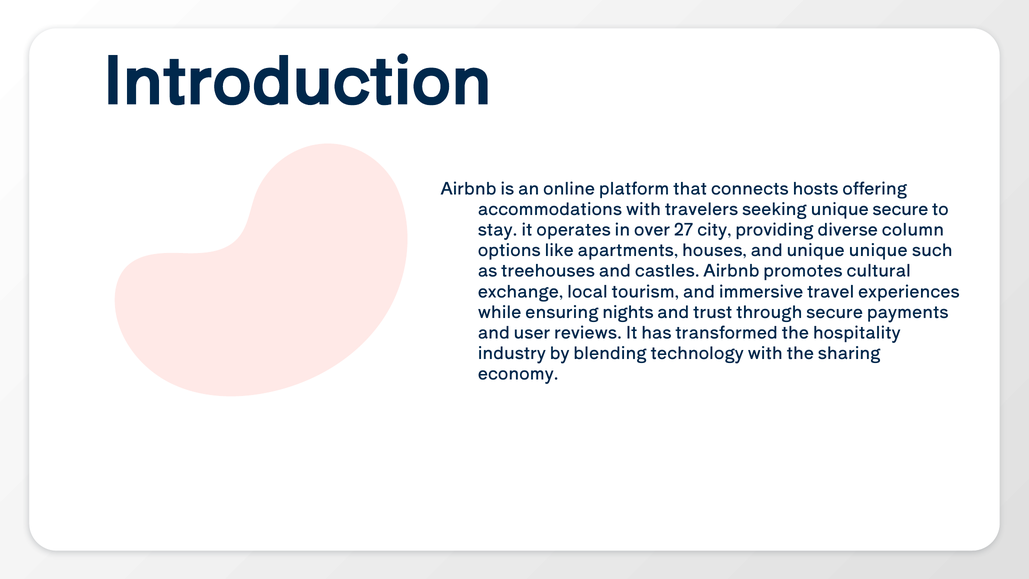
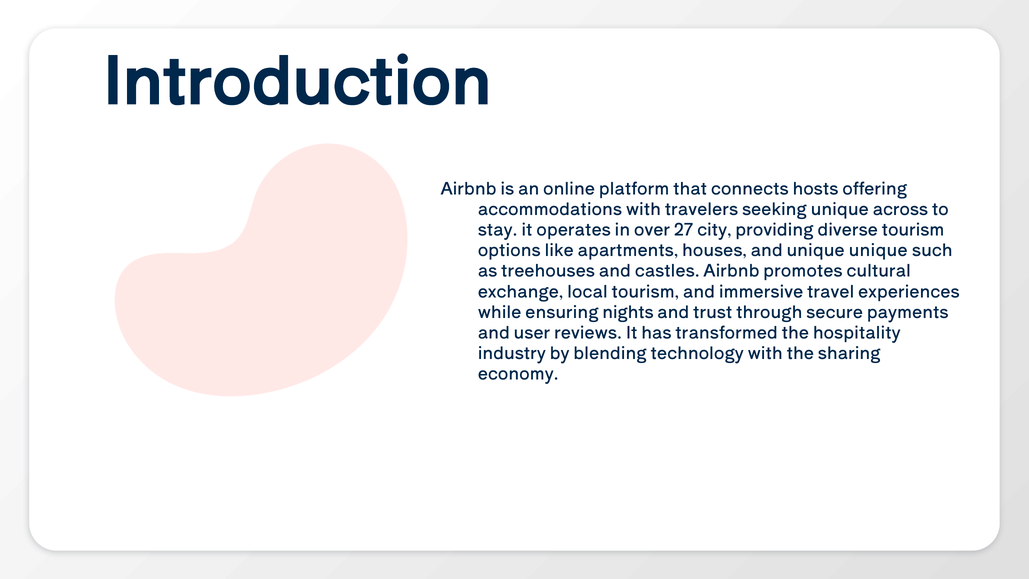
unique secure: secure -> across (900, 209)
diverse column: column -> tourism (913, 230)
